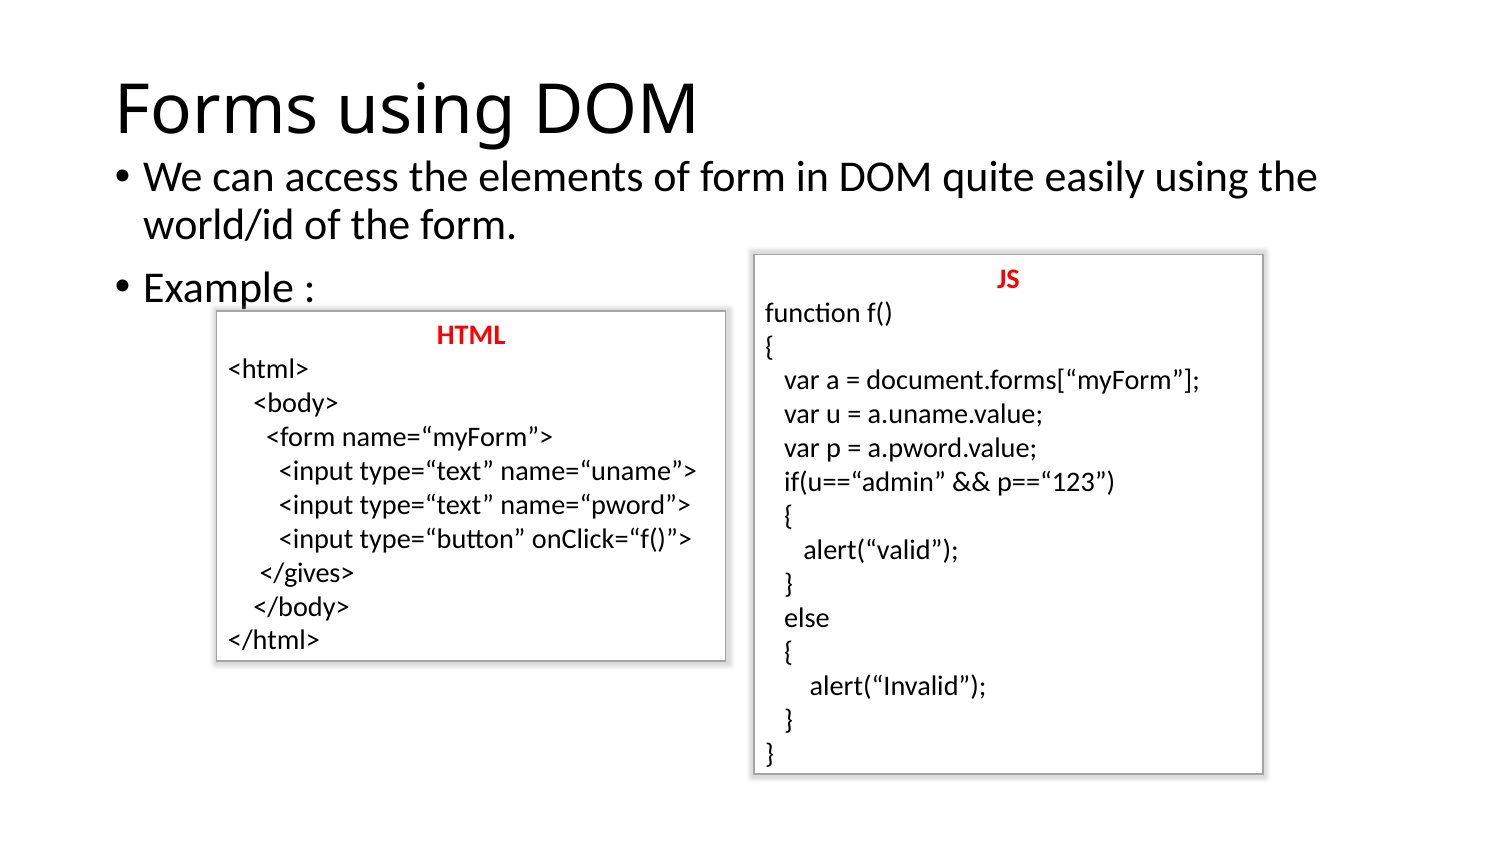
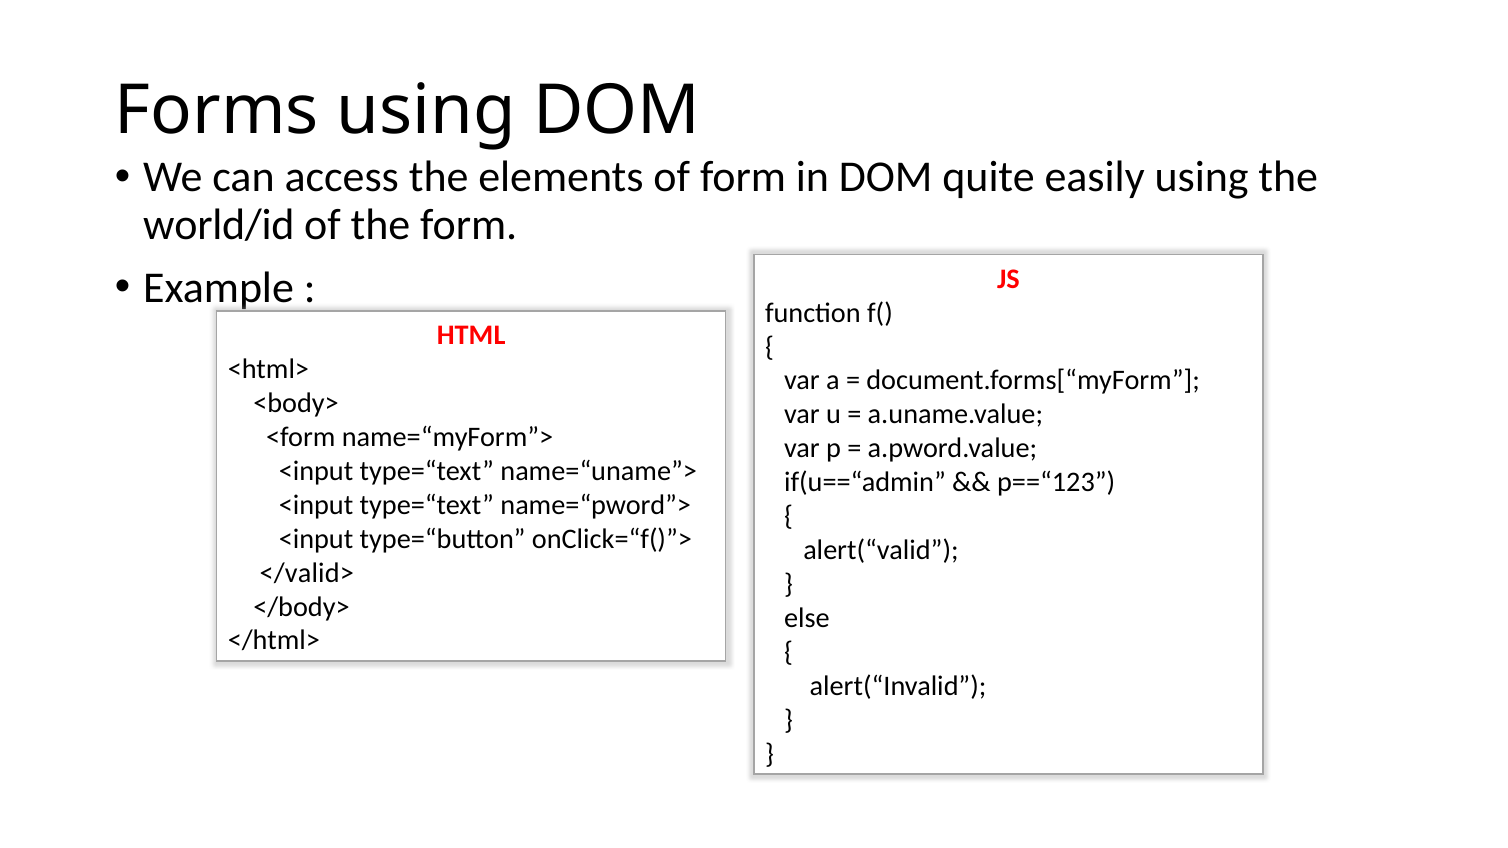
</gives>: </gives> -> </valid> (307, 573)
